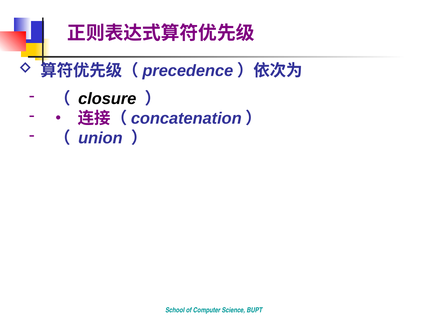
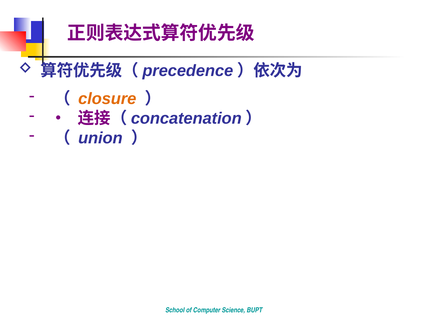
closure colour: black -> orange (107, 99)
